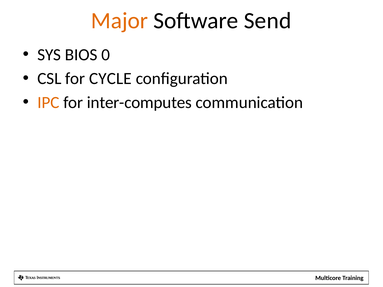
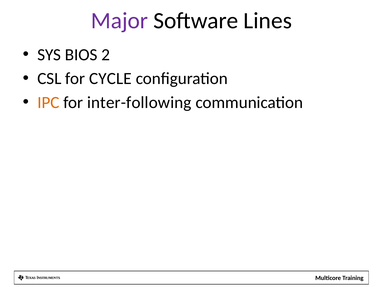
Major colour: orange -> purple (119, 21)
Send: Send -> Lines (268, 21)
0: 0 -> 2 (106, 55)
inter-computes: inter-computes -> inter-following (139, 102)
